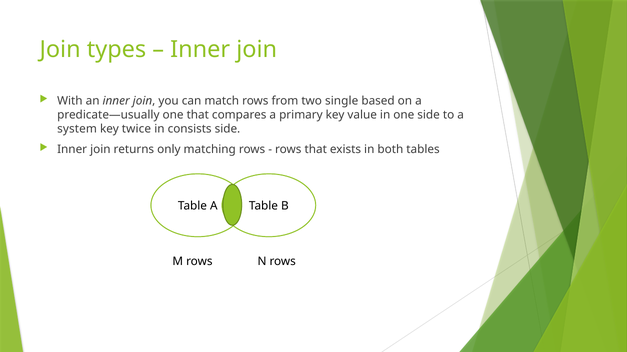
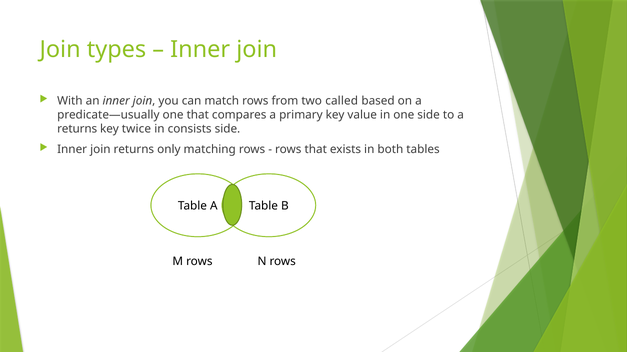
single: single -> called (342, 101)
system: system -> returns (77, 129)
